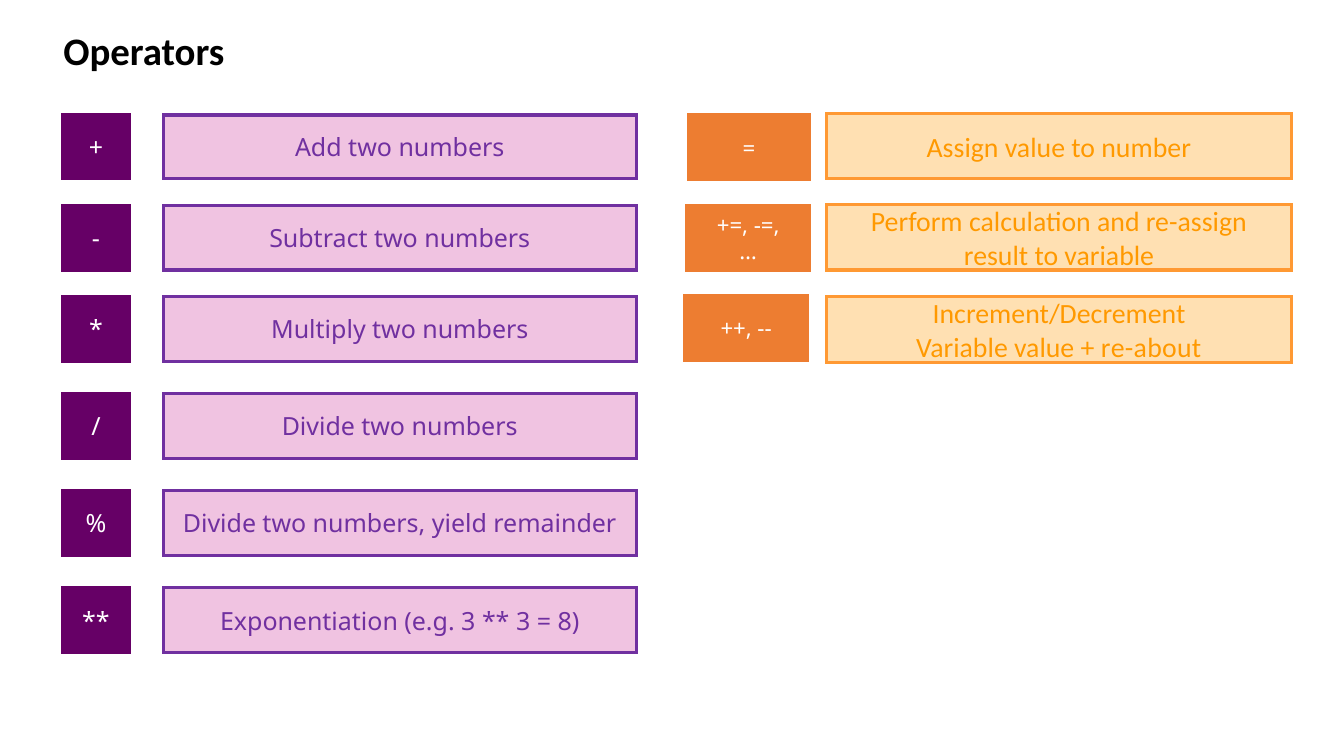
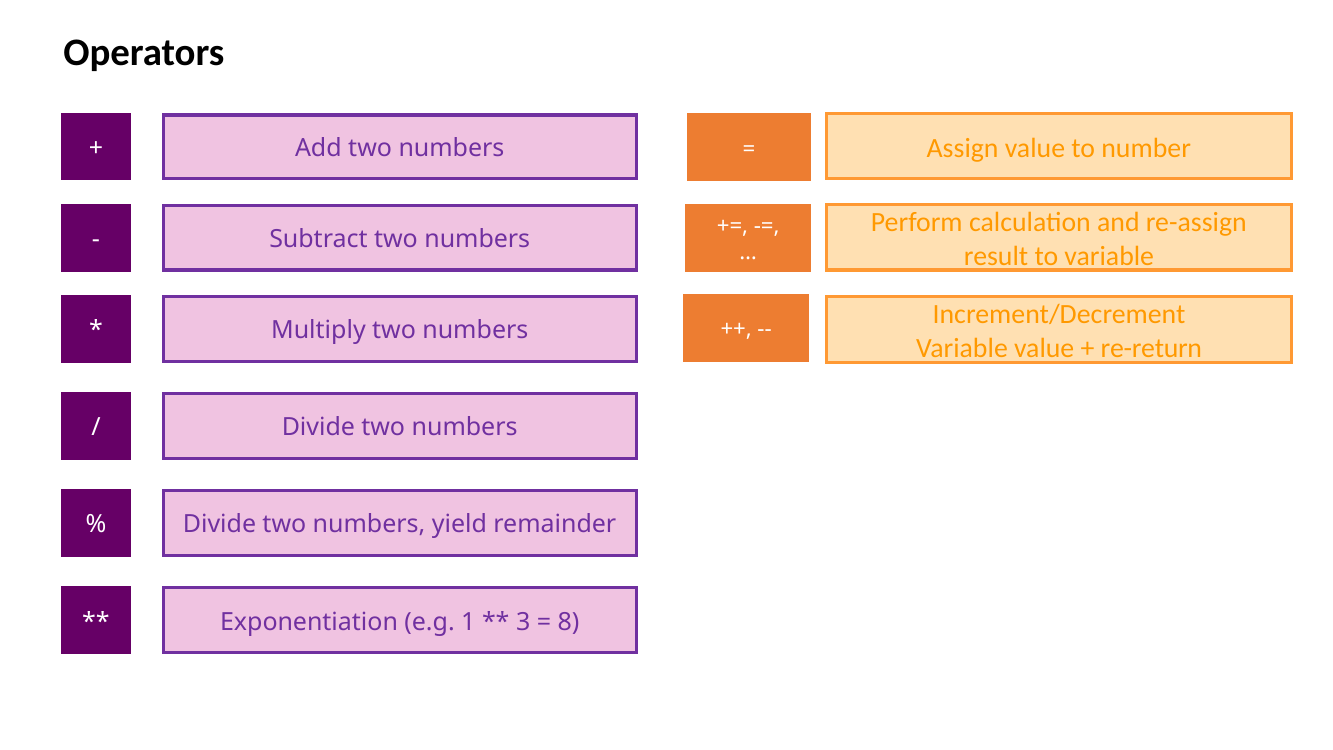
re-about: re-about -> re-return (1151, 348)
e.g 3: 3 -> 1 (468, 622)
